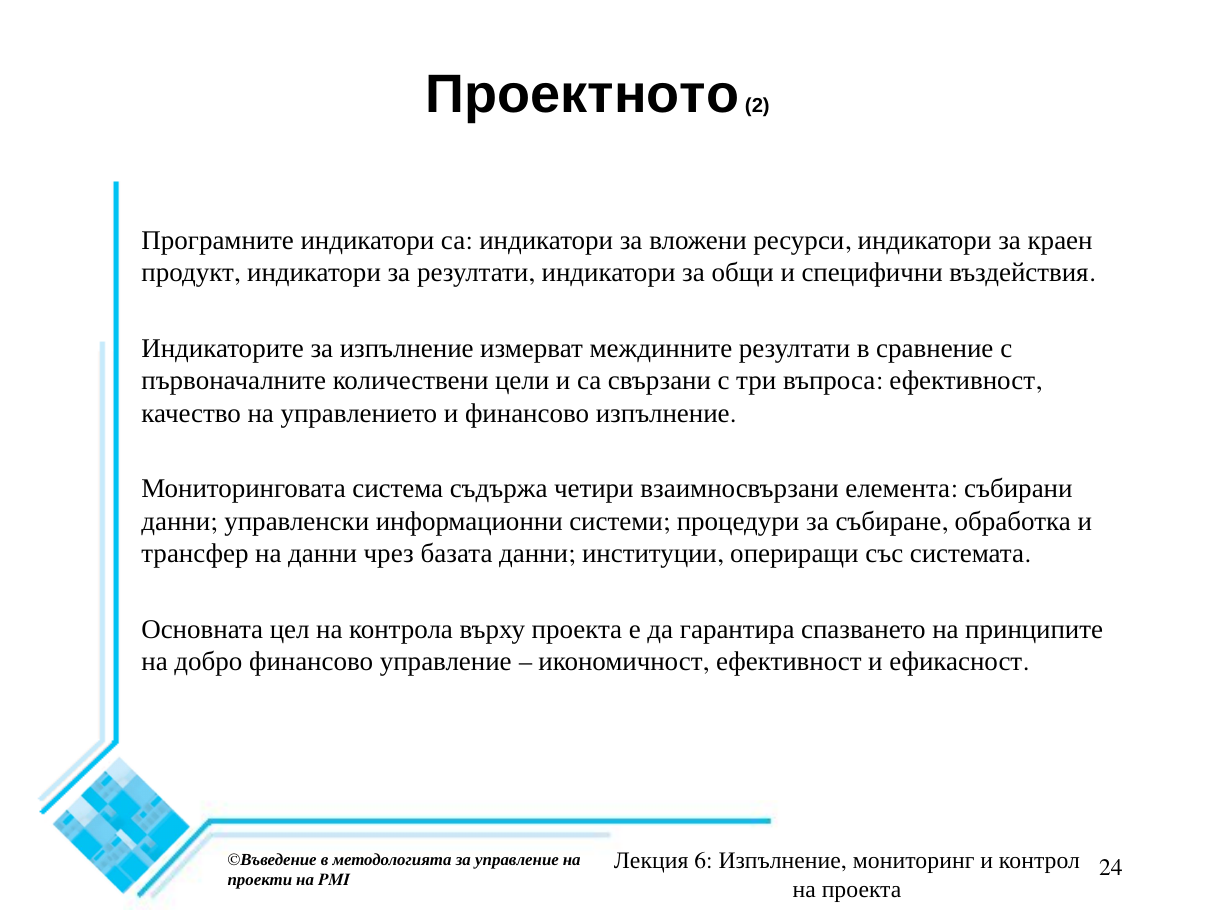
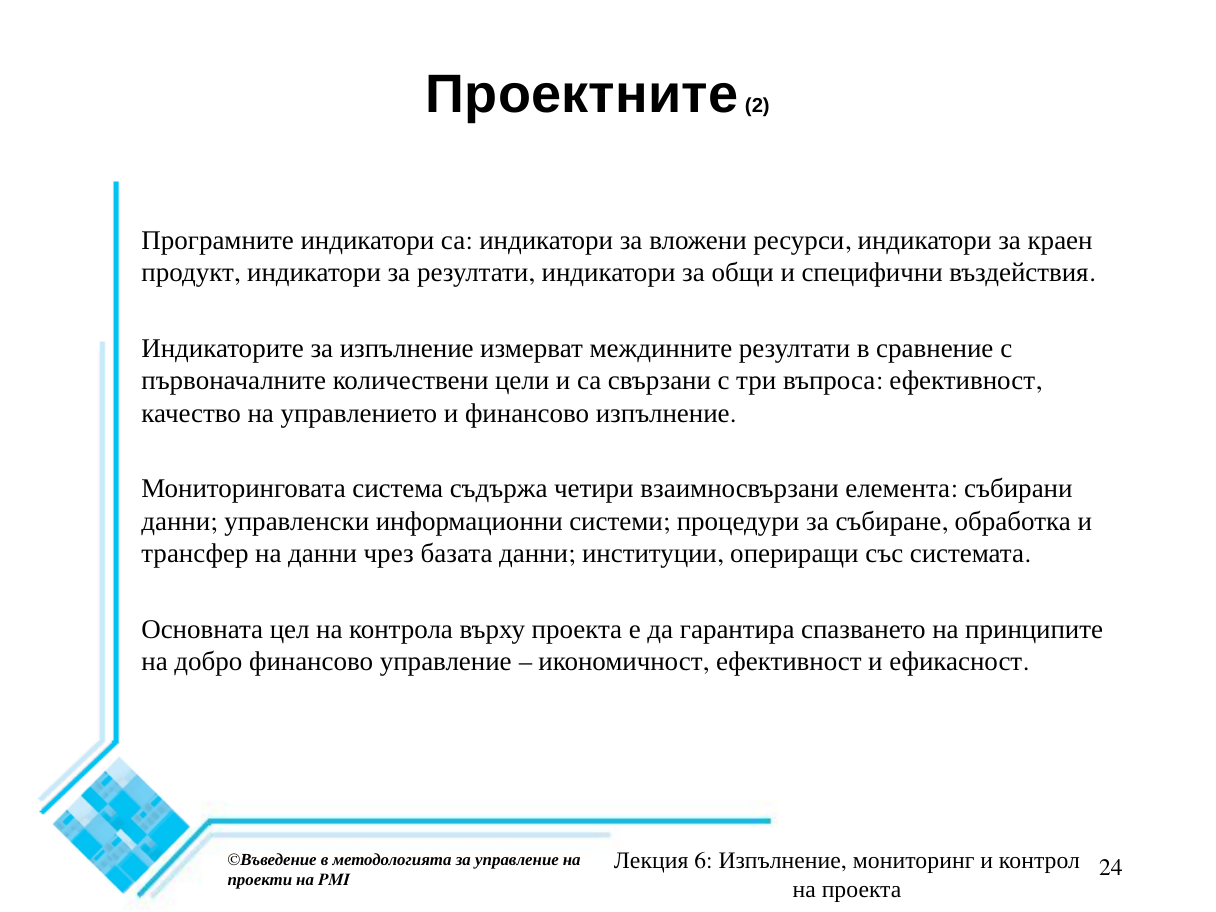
Проектното: Проектното -> Проектните (582, 95)
